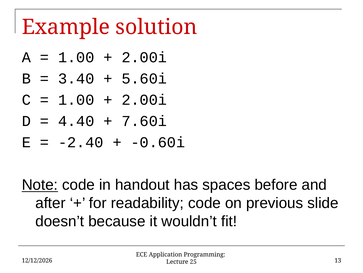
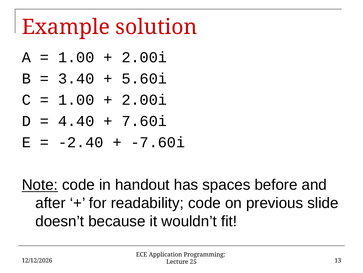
-0.60i: -0.60i -> -7.60i (158, 142)
